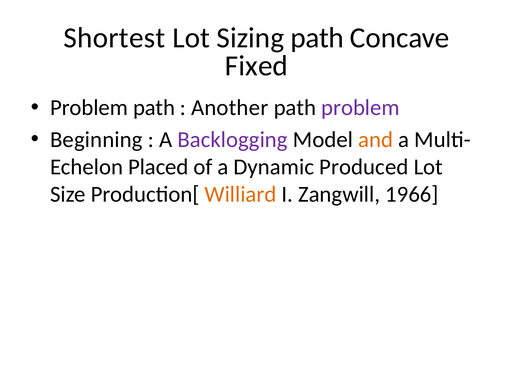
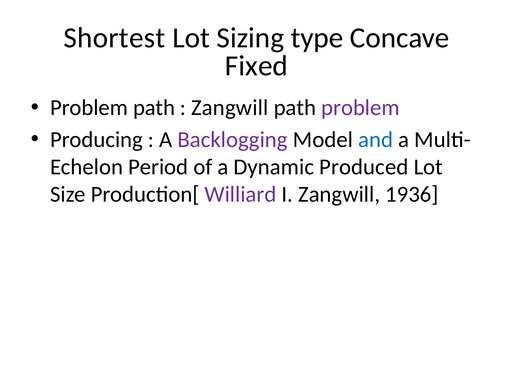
Sizing path: path -> type (317, 38)
Another: Another -> Zangwill (230, 108)
Beginning: Beginning -> Producing (96, 140)
and colour: orange -> blue (376, 140)
Placed: Placed -> Period (158, 167)
Williard colour: orange -> purple (240, 194)
1966: 1966 -> 1936 (412, 194)
